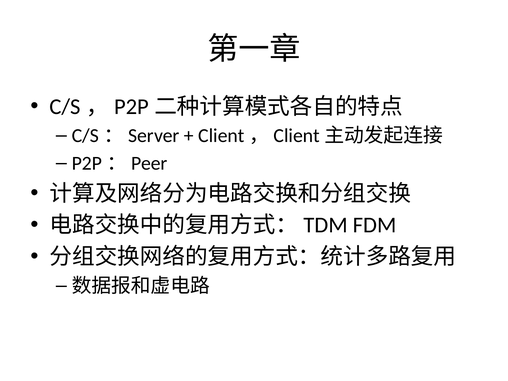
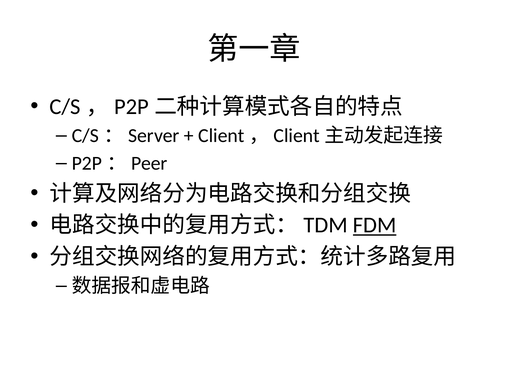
FDM underline: none -> present (375, 225)
